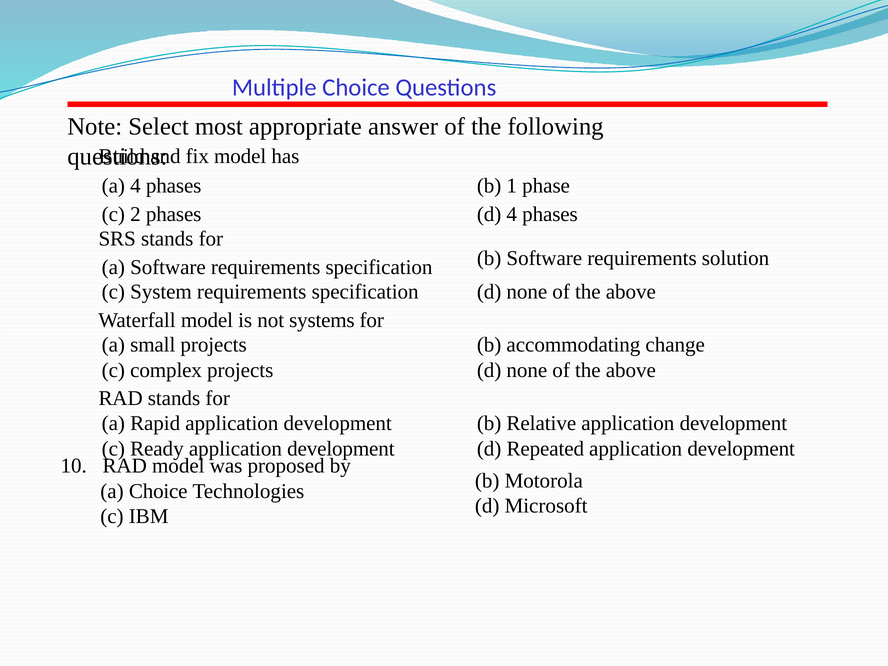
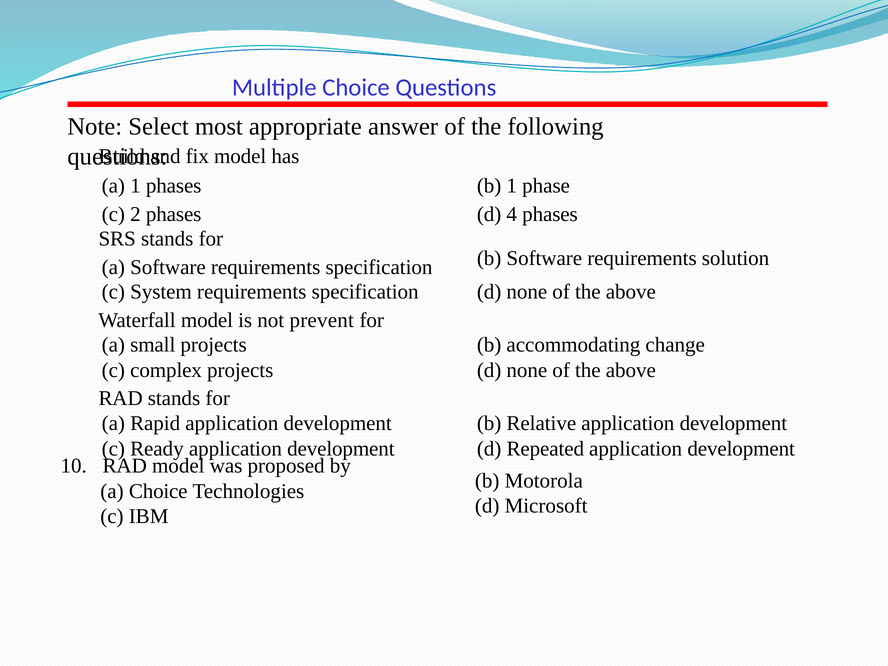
a 4: 4 -> 1 (135, 186)
systems: systems -> prevent (322, 320)
